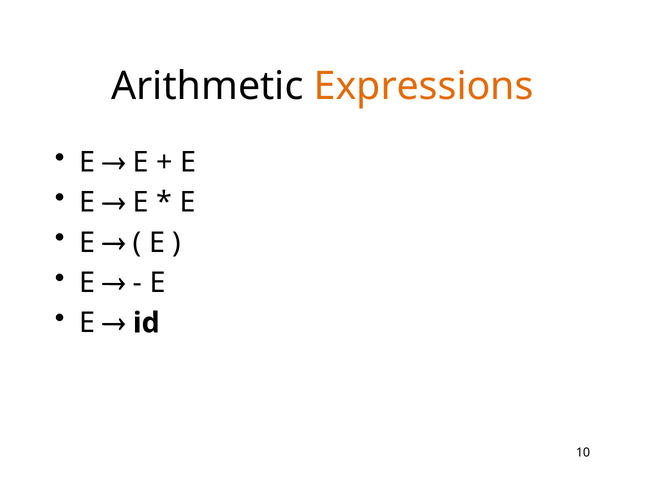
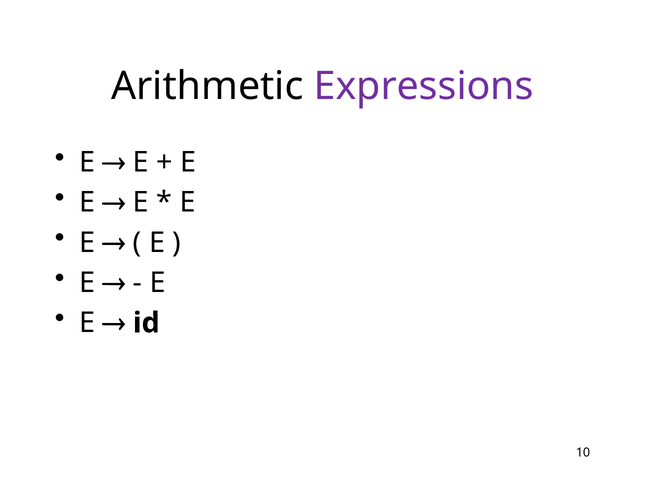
Expressions colour: orange -> purple (424, 86)
